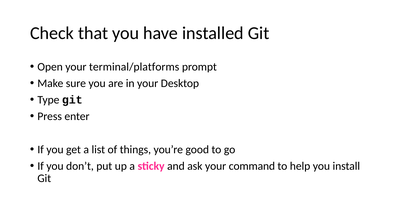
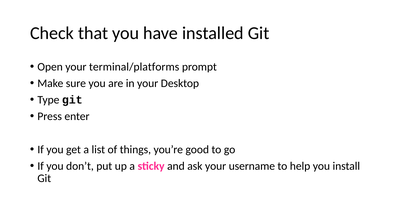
command: command -> username (252, 166)
